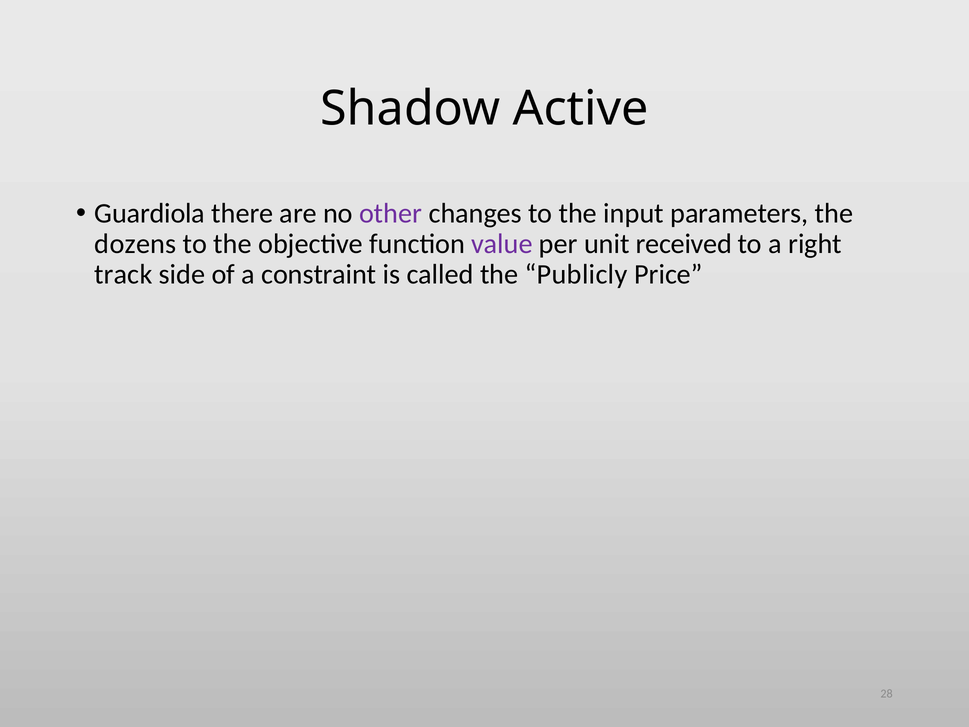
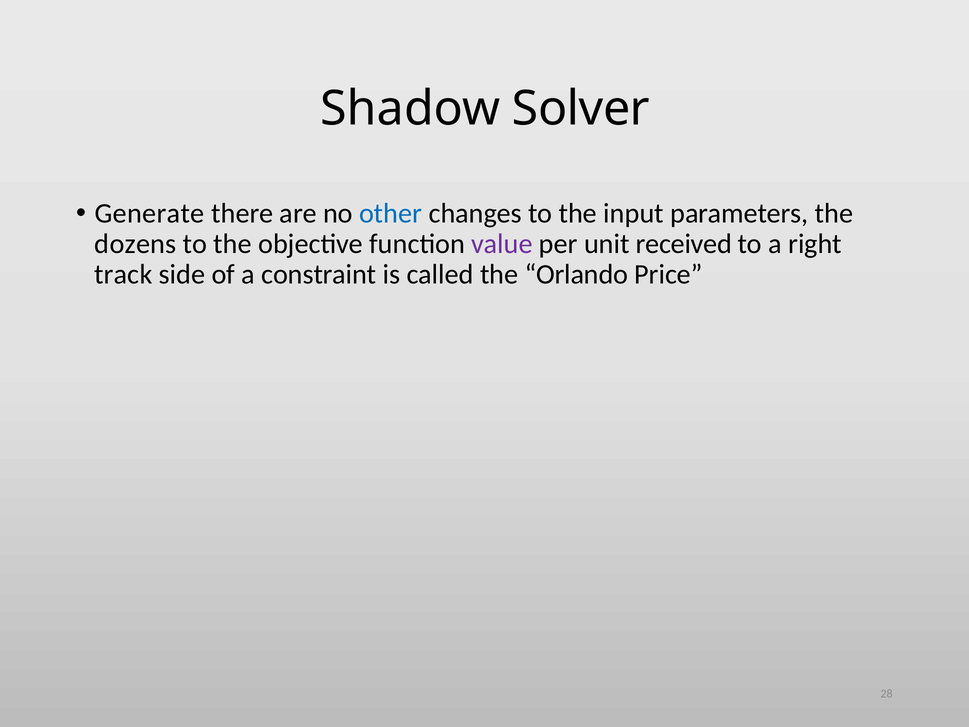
Active: Active -> Solver (581, 109)
Guardiola: Guardiola -> Generate (149, 213)
other colour: purple -> blue (391, 213)
Publicly: Publicly -> Orlando (576, 274)
